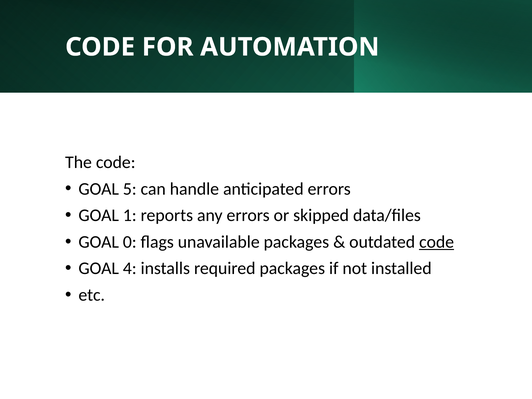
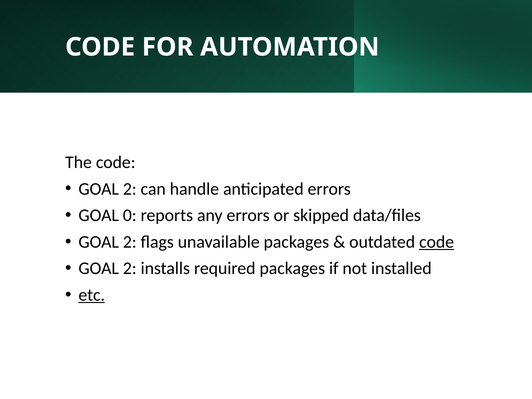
5: 5 -> 2 (130, 189)
1: 1 -> 0 (130, 215)
0: 0 -> 2 (130, 242)
4: 4 -> 2 (130, 268)
etc underline: none -> present (92, 295)
